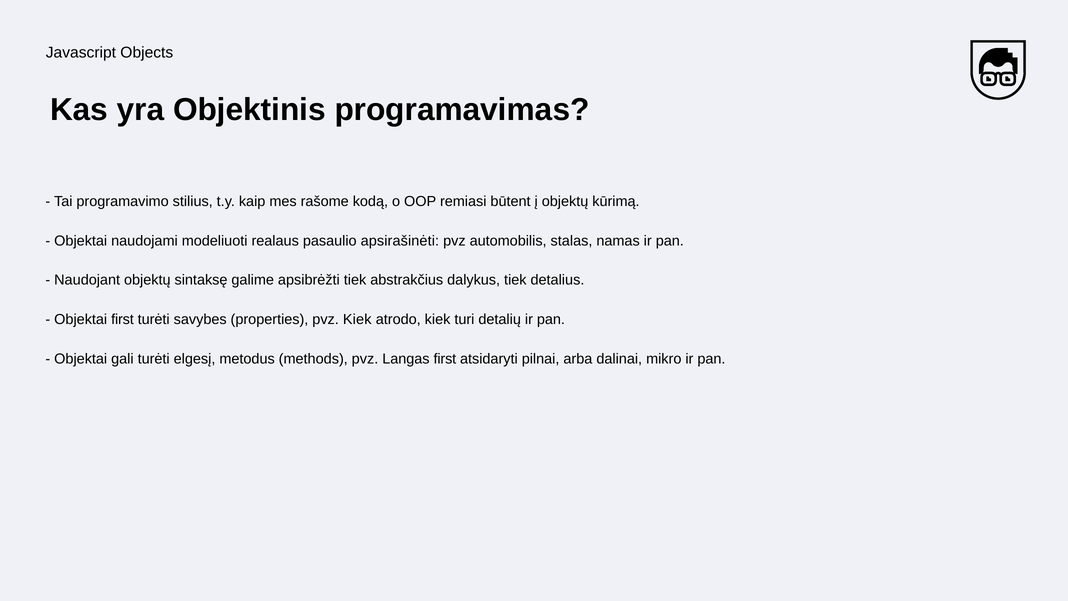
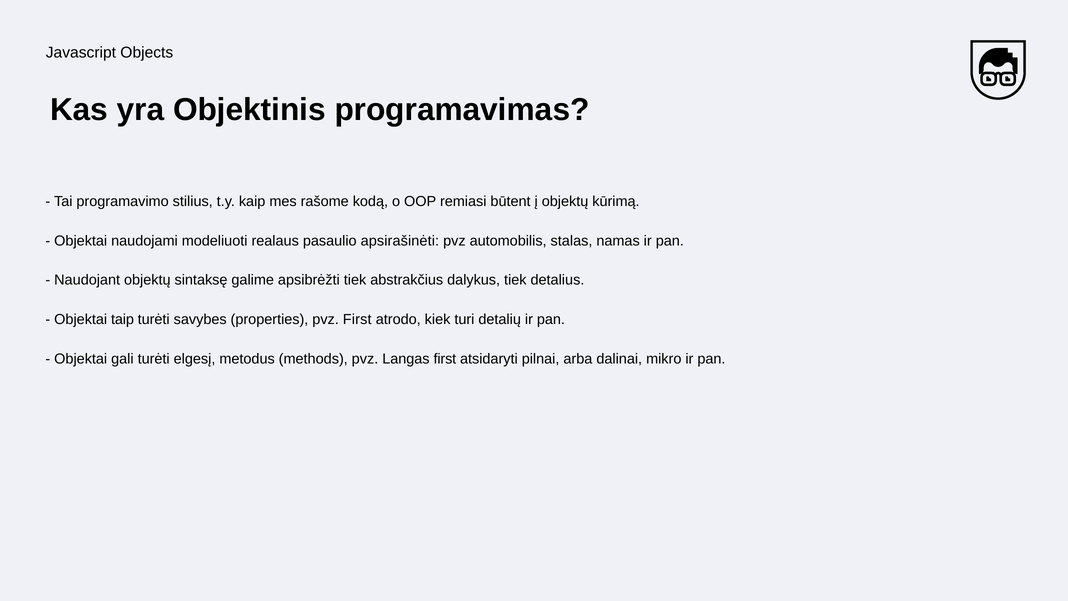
Objektai first: first -> taip (122, 319)
pvz Kiek: Kiek -> First (357, 319)
